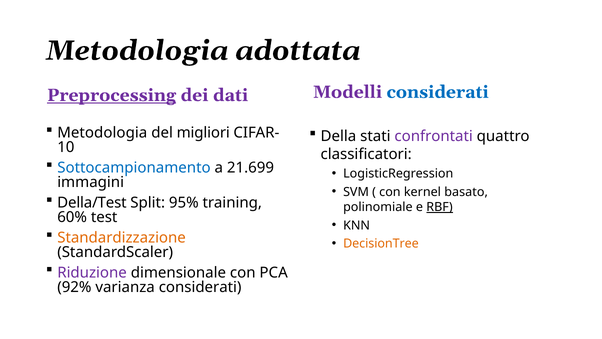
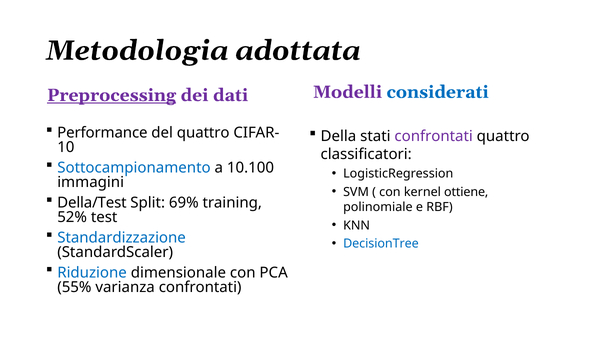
Metodologia: Metodologia -> Performance (102, 133)
del migliori: migliori -> quattro (203, 133)
21.699: 21.699 -> 10.100 (250, 168)
basato: basato -> ottiene (466, 192)
95%: 95% -> 69% (184, 202)
RBF underline: present -> none (440, 207)
60%: 60% -> 52% (72, 217)
Standardizzazione colour: orange -> blue (122, 237)
DecisionTree colour: orange -> blue (381, 243)
Riduzione colour: purple -> blue (92, 272)
92%: 92% -> 55% (74, 287)
varianza considerati: considerati -> confrontati (200, 287)
